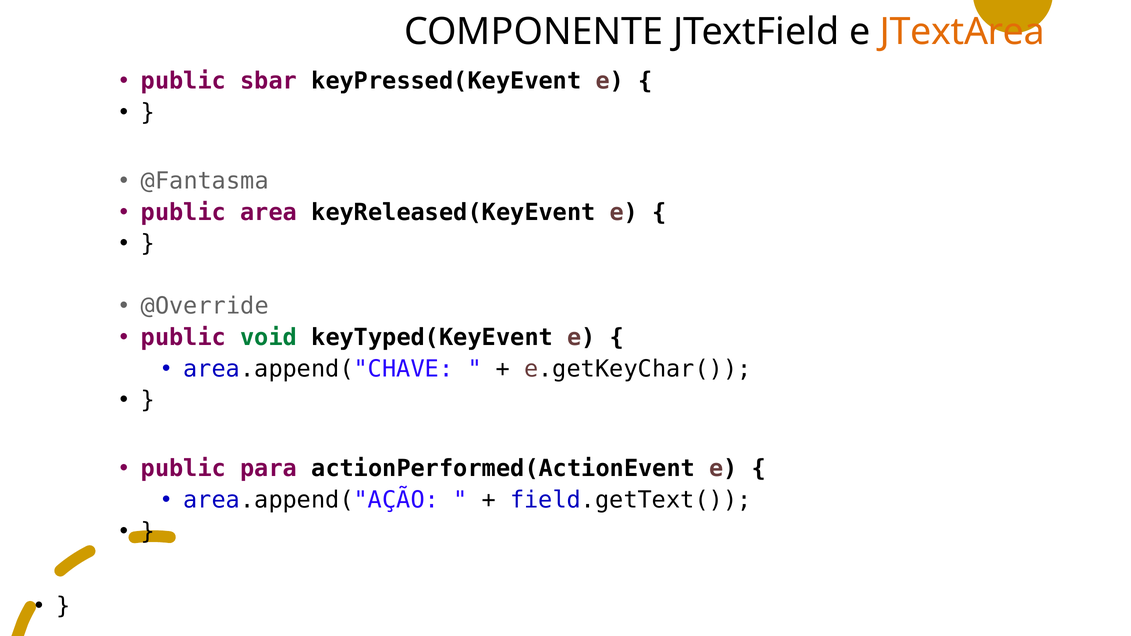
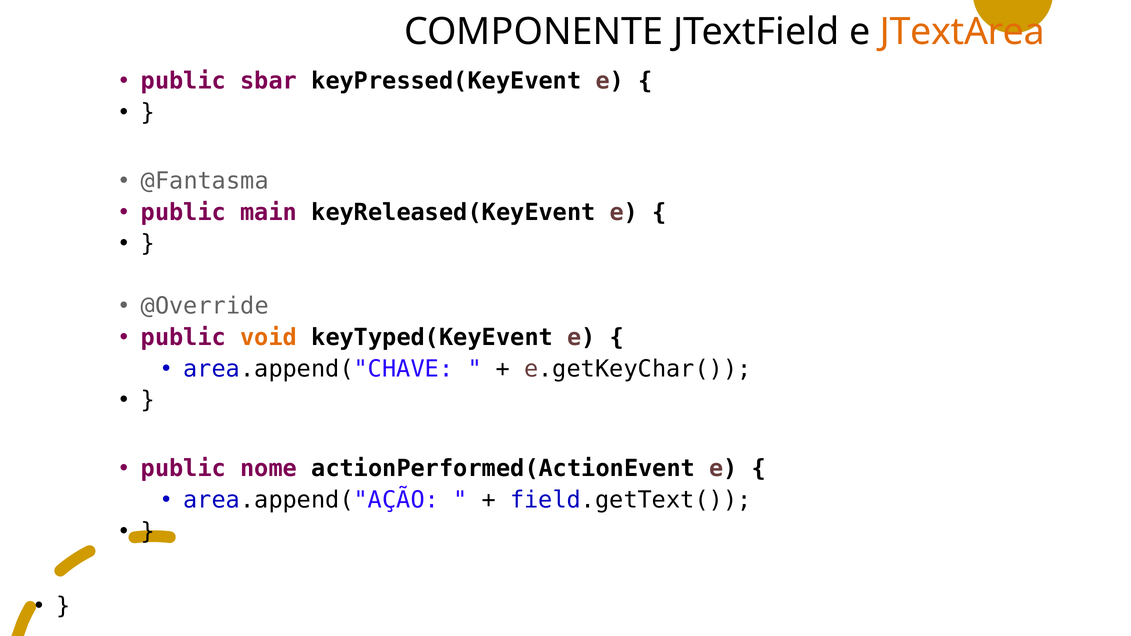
area: area -> main (269, 212)
void colour: green -> orange (269, 338)
para: para -> nome (269, 469)
